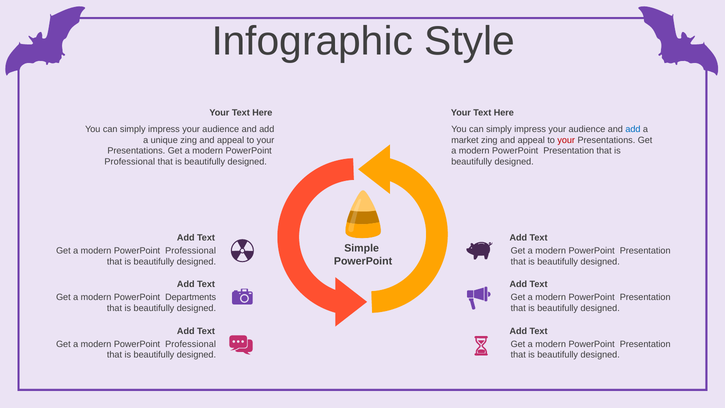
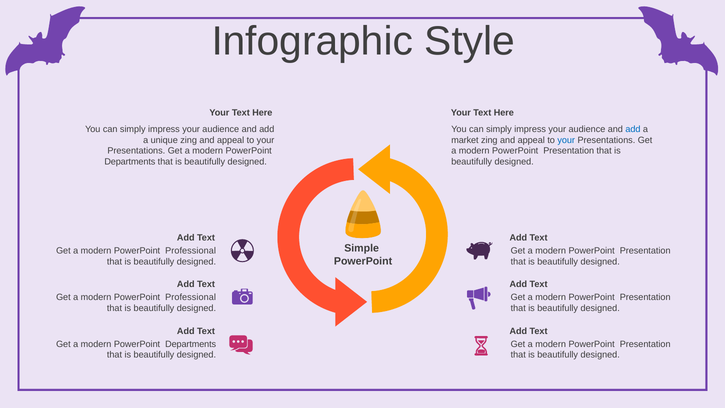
your colour: red -> blue (566, 140)
Professional: Professional -> Departments (130, 162)
Departments: Departments -> Professional (191, 297)
Professional: Professional -> Departments (191, 344)
